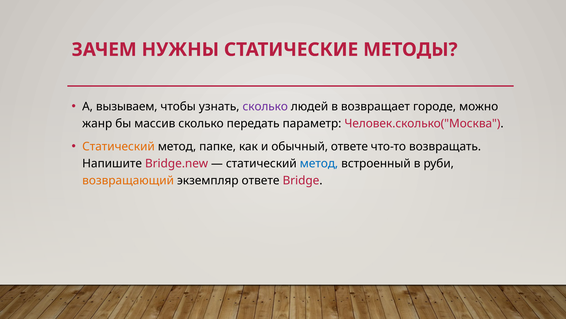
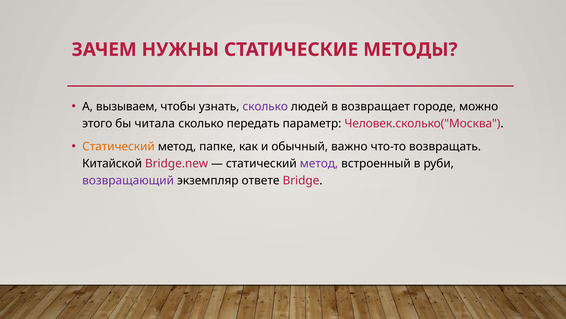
жанр: жанр -> этого (97, 123)
массив: массив -> читала (155, 123)
обычный ответе: ответе -> важно (349, 146)
Напишите: Напишите -> Китайской (112, 163)
метод colour: blue -> purple (319, 163)
возвращающий colour: orange -> purple (128, 180)
